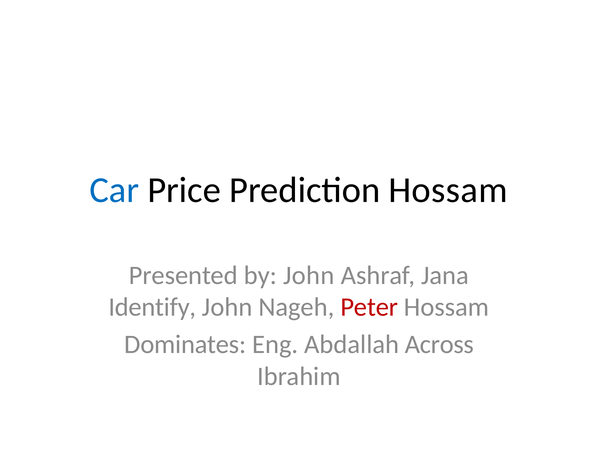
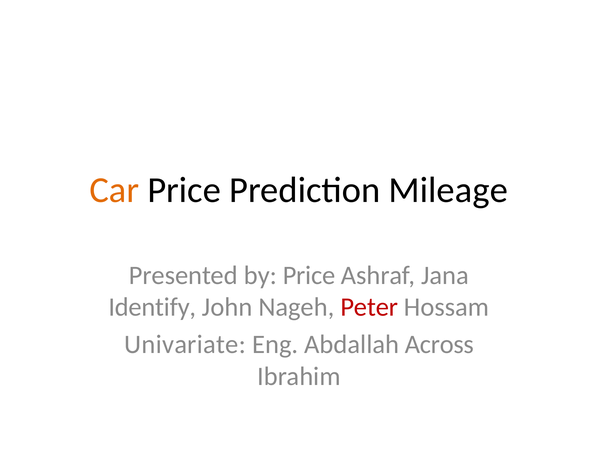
Car colour: blue -> orange (114, 190)
Prediction Hossam: Hossam -> Mileage (448, 190)
by John: John -> Price (309, 275)
Dominates: Dominates -> Univariate (185, 344)
